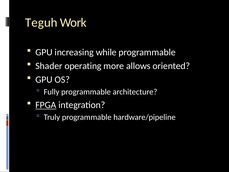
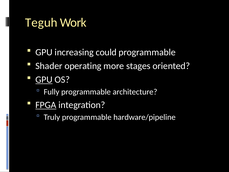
while: while -> could (106, 52)
allows: allows -> stages (138, 66)
GPU underline: none -> present (44, 80)
